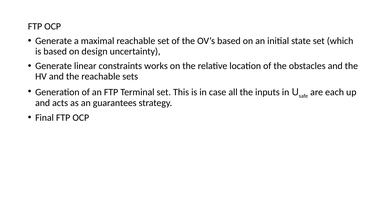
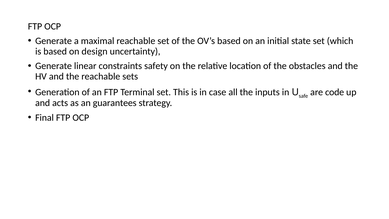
works: works -> safety (156, 66)
each: each -> code (335, 92)
